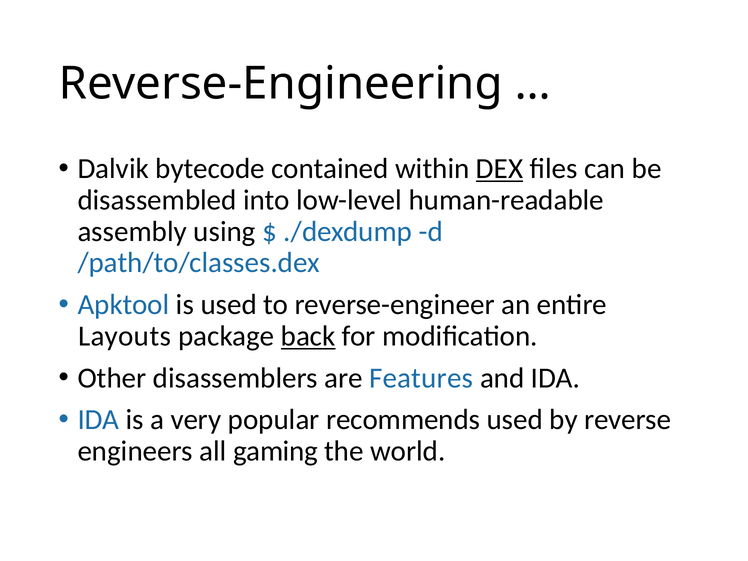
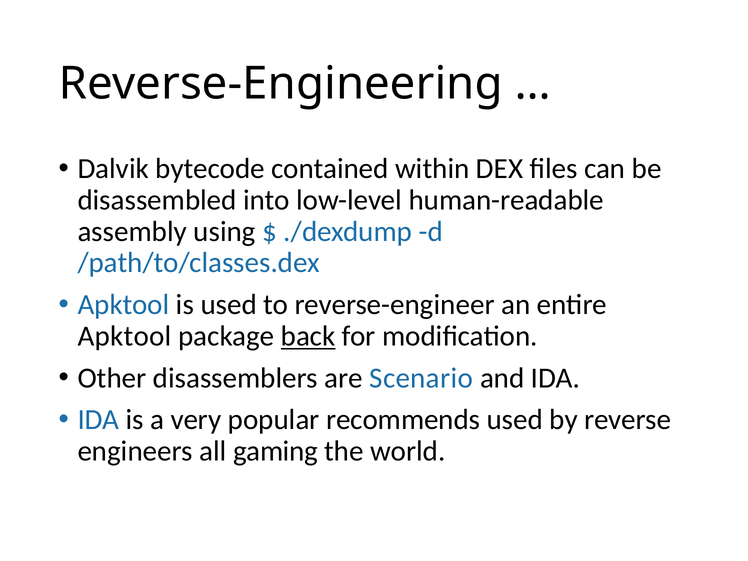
DEX underline: present -> none (500, 169)
Layouts: Layouts -> Apktool (125, 336)
Features: Features -> Scenario (421, 378)
